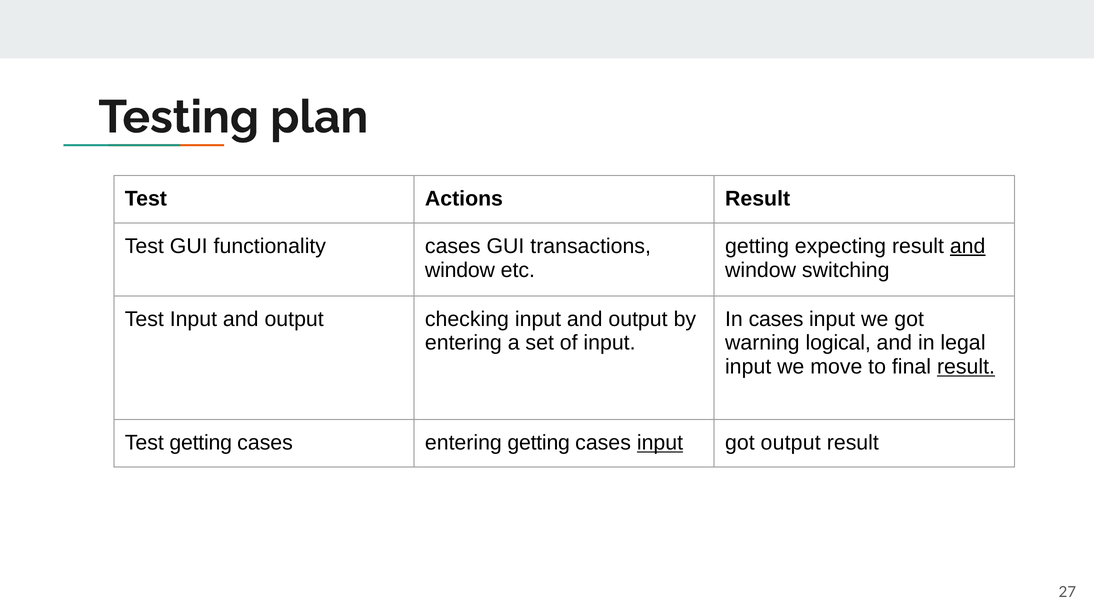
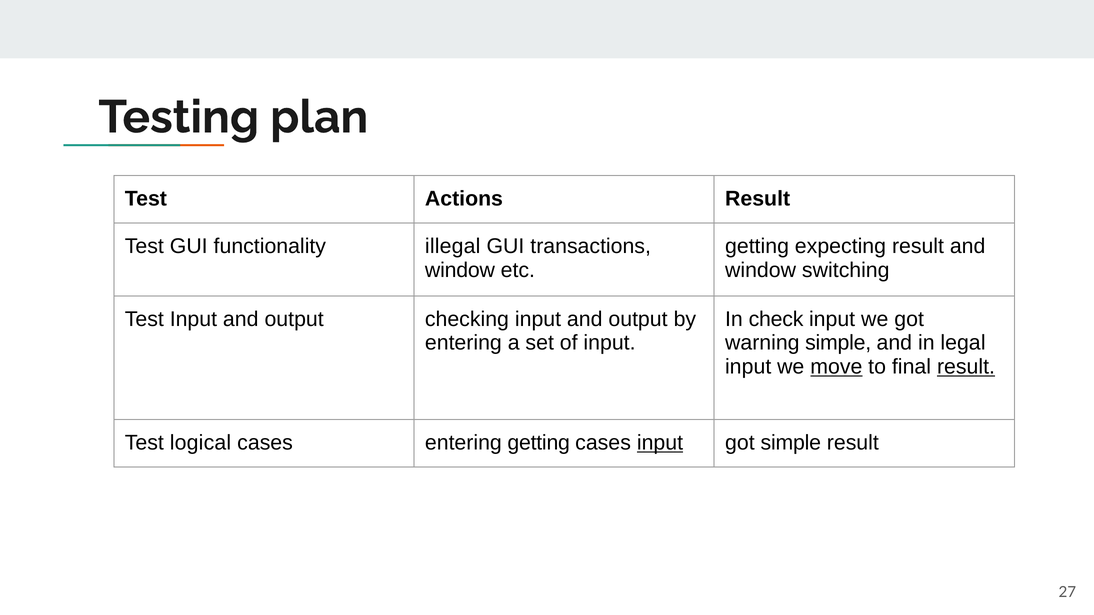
functionality cases: cases -> illegal (453, 246)
and underline: present -> none (968, 246)
In cases: cases -> check (776, 319)
warning logical: logical -> simple (838, 343)
move underline: none -> present (836, 367)
Test getting: getting -> logical (201, 443)
got output: output -> simple (791, 443)
